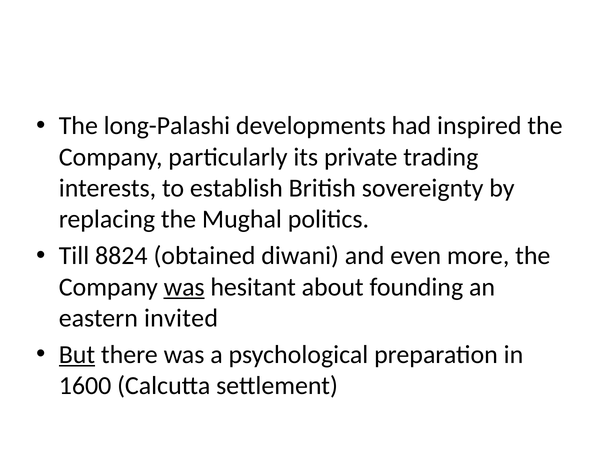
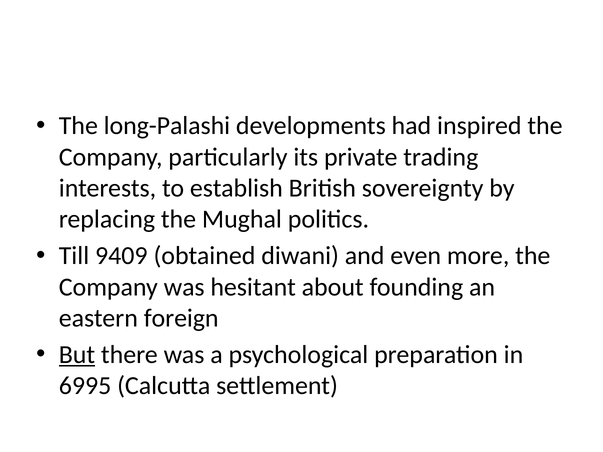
8824: 8824 -> 9409 (121, 256)
was underline: present -> none (184, 287)
invited: invited -> foreign (181, 318)
1600: 1600 -> 6995 (85, 386)
